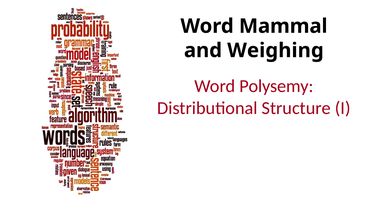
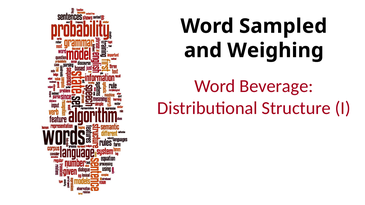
Mammal: Mammal -> Sampled (283, 26)
Polysemy: Polysemy -> Beverage (276, 86)
